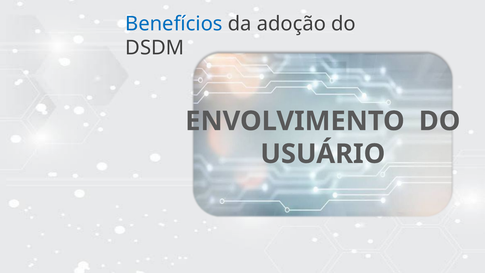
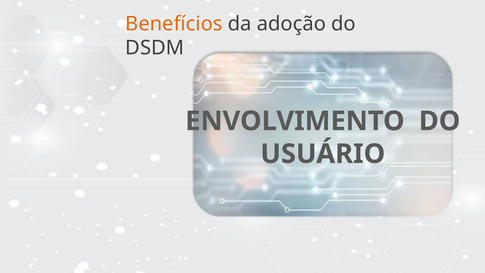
Benefícios colour: blue -> orange (174, 24)
